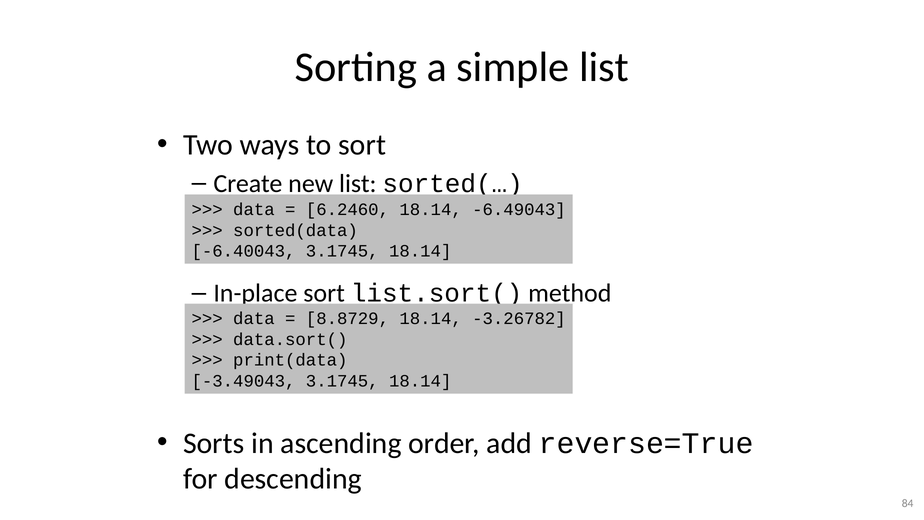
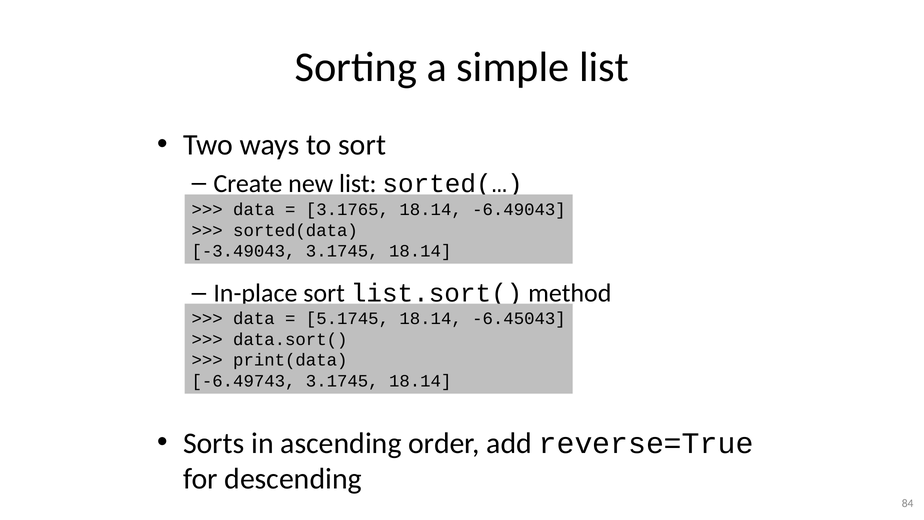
6.2460: 6.2460 -> 3.1765 (347, 209)
-6.40043: -6.40043 -> -3.49043 (244, 251)
8.8729: 8.8729 -> 5.1745 (347, 319)
-3.26782: -3.26782 -> -6.45043 (519, 319)
-3.49043: -3.49043 -> -6.49743 (244, 381)
